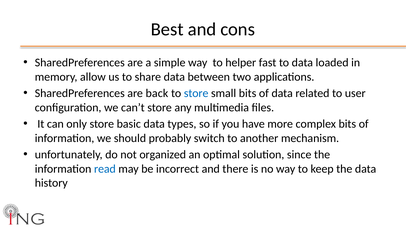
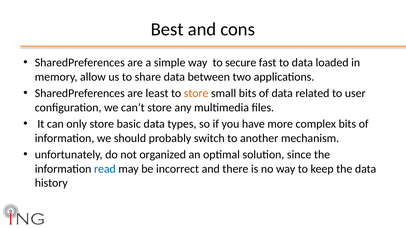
helper: helper -> secure (241, 63)
back: back -> least (157, 93)
store colour: blue -> orange (196, 93)
